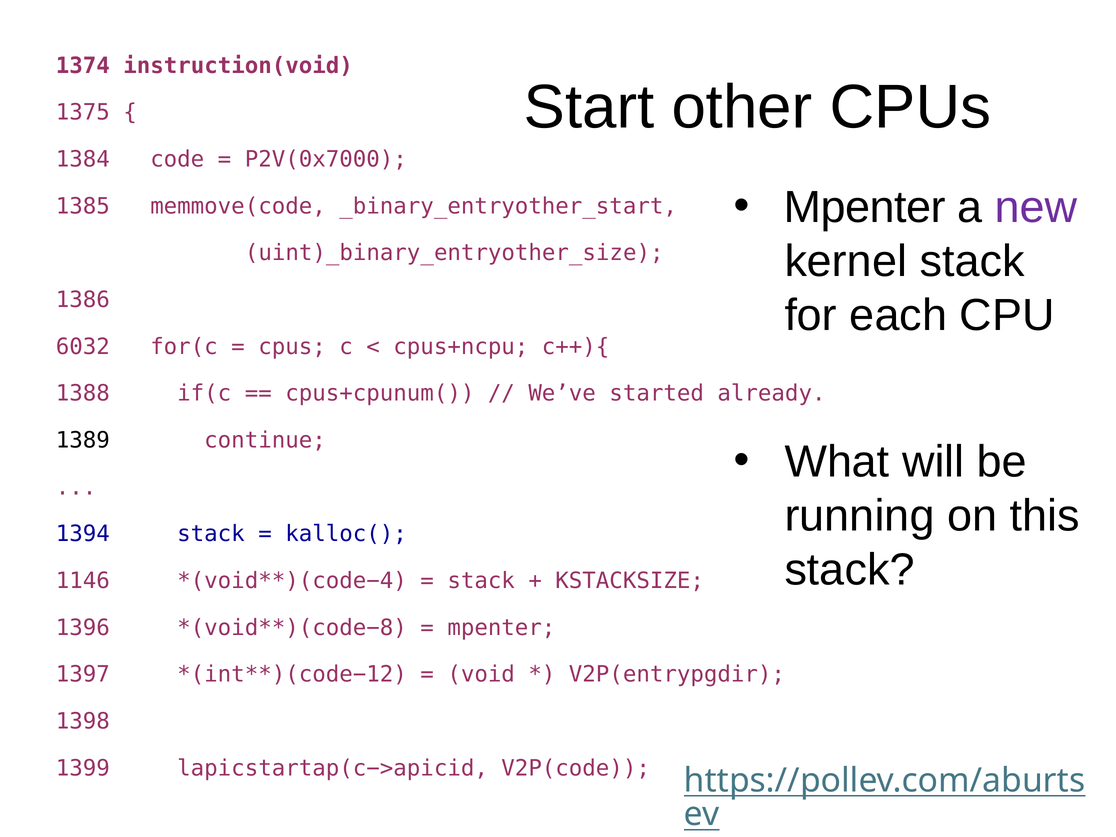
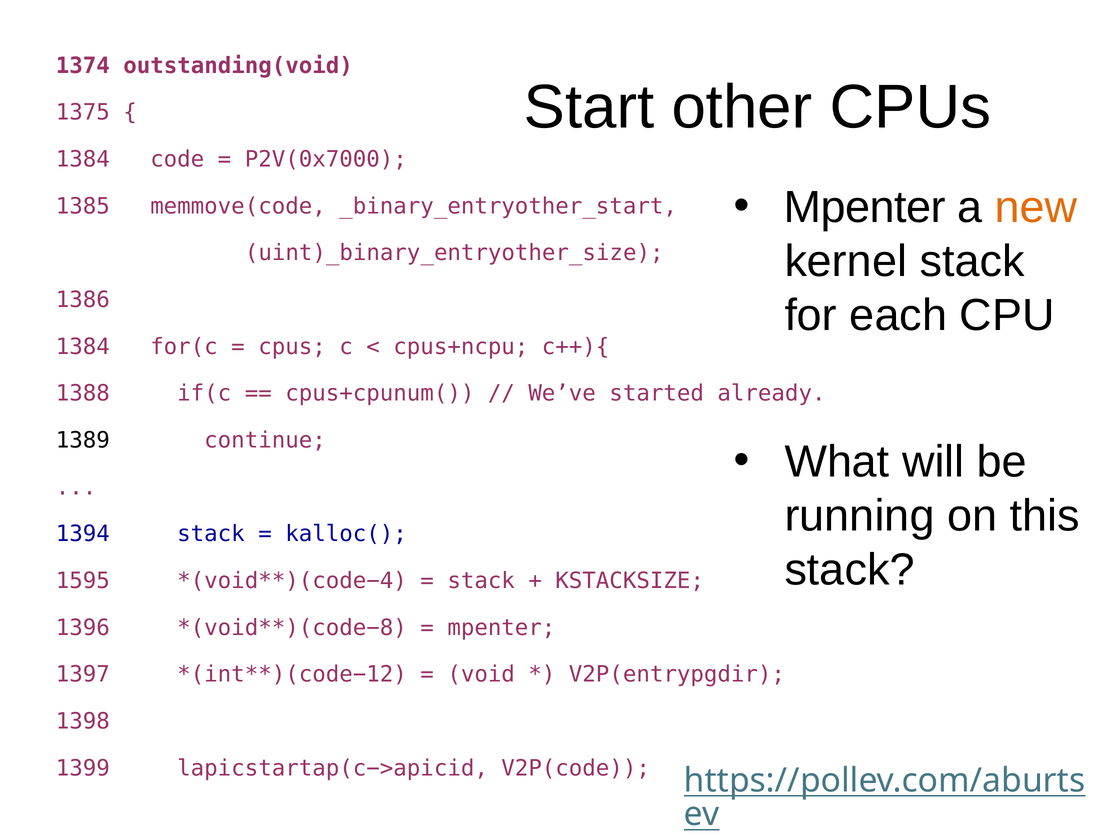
instruction(void: instruction(void -> outstanding(void (238, 66)
new colour: purple -> orange (1036, 207)
6032: 6032 -> 1384 (83, 347)
1146: 1146 -> 1595 (83, 581)
